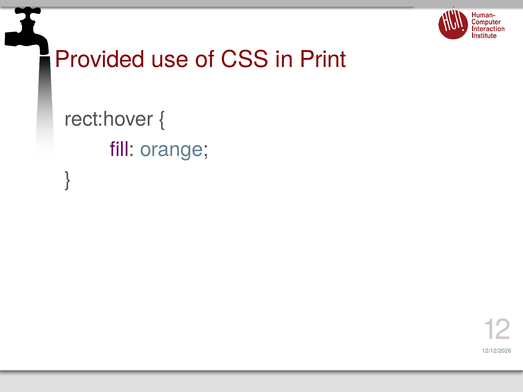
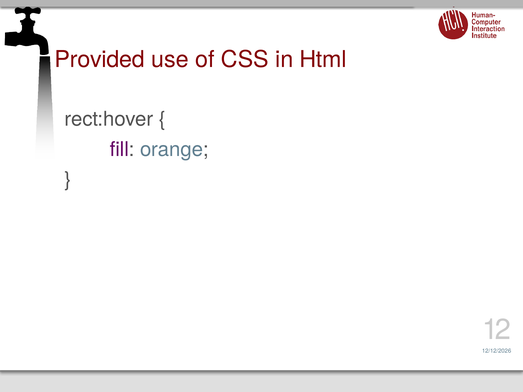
Print: Print -> Html (323, 59)
